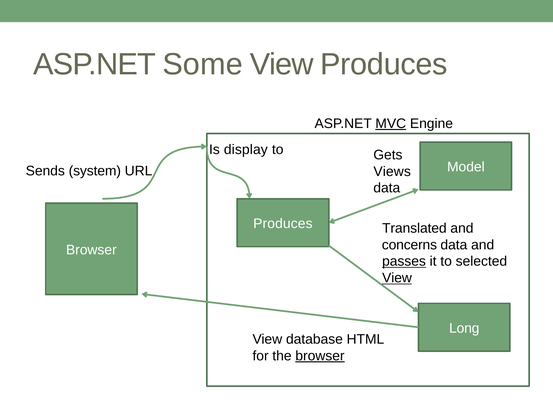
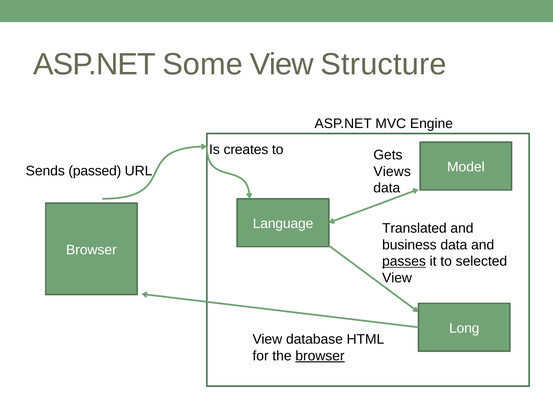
View Produces: Produces -> Structure (384, 64)
MVC underline: present -> none (391, 124)
display: display -> creates (246, 150)
system: system -> passed (95, 171)
Produces: Produces -> Language (283, 224)
concerns: concerns -> business (409, 245)
View underline: present -> none (397, 278)
